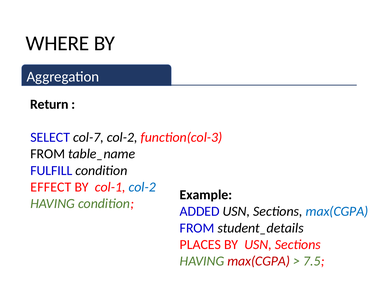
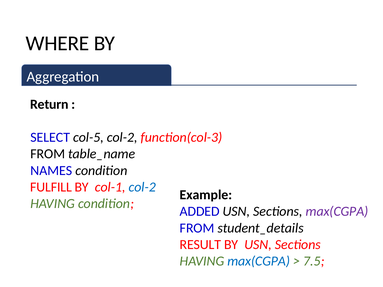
col-7: col-7 -> col-5 (88, 137)
FULFILL: FULFILL -> NAMES (51, 171)
EFFECT: EFFECT -> FULFILL (51, 187)
max(CGPA colour: blue -> purple (337, 212)
PLACES: PLACES -> RESULT (200, 245)
max(CGPA colour: red -> blue (259, 261)
